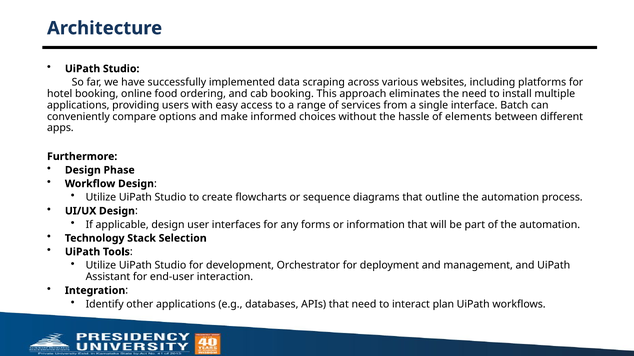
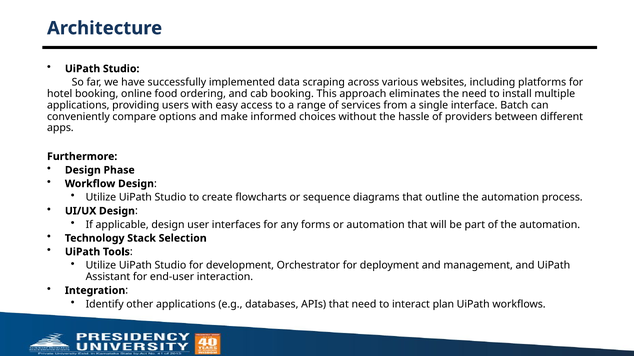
elements: elements -> providers (468, 117)
or information: information -> automation (376, 225)
